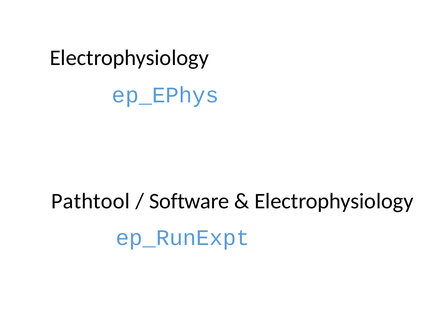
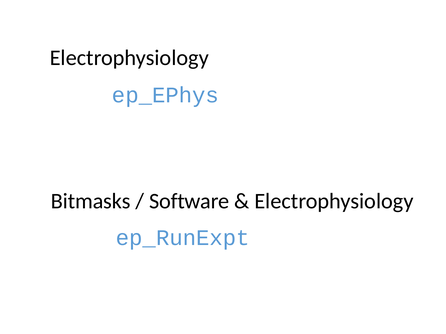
Pathtool: Pathtool -> Bitmasks (91, 201)
